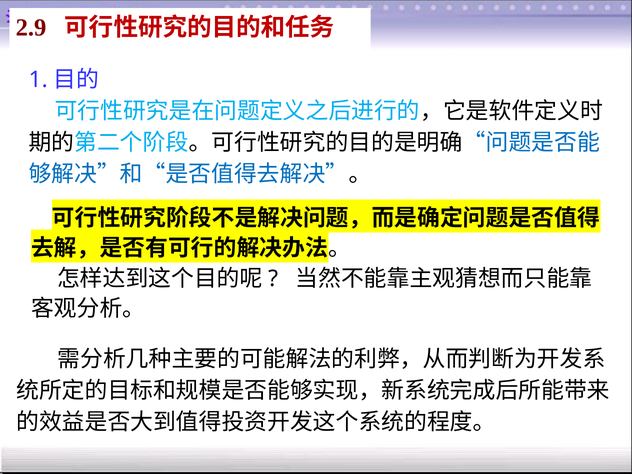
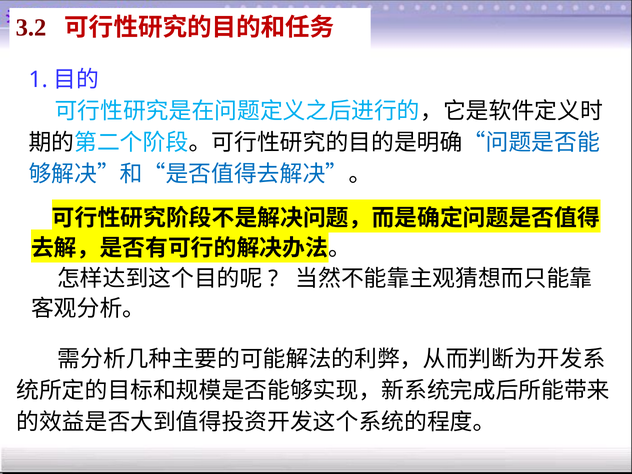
2.9: 2.9 -> 3.2 (31, 28)
